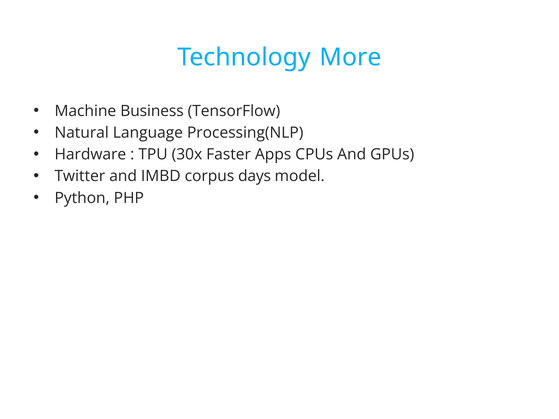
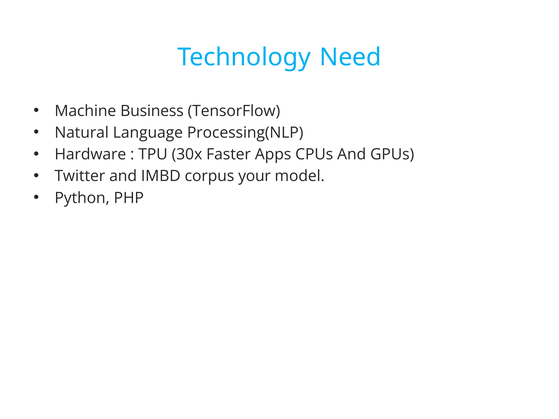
More: More -> Need (351, 57)
days: days -> your (255, 176)
